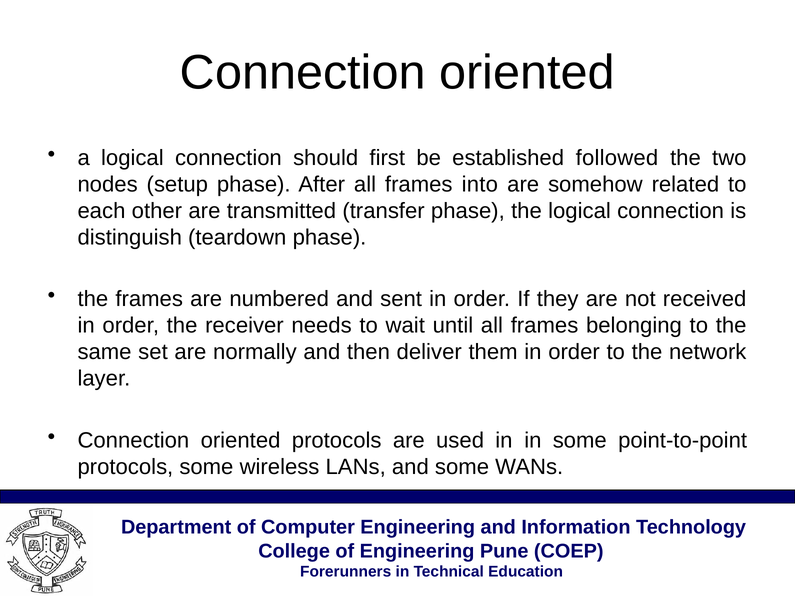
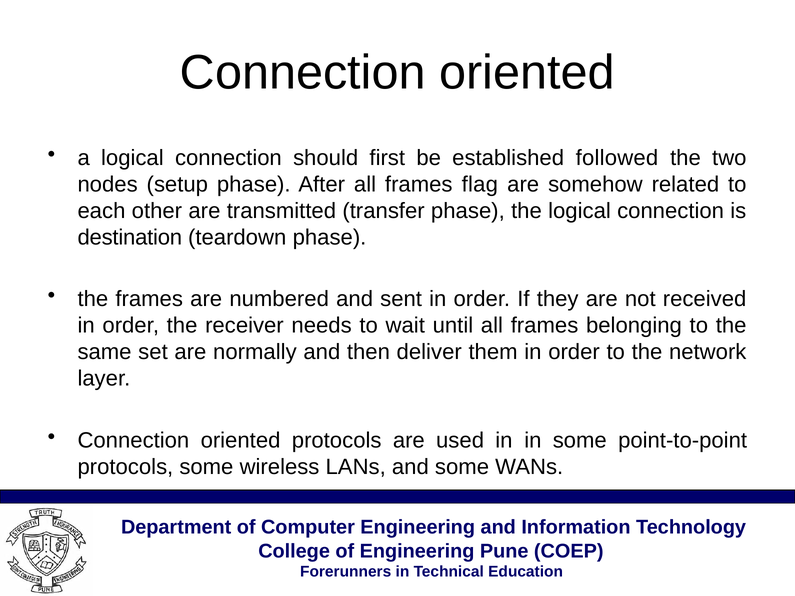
into: into -> flag (480, 184)
distinguish: distinguish -> destination (130, 237)
